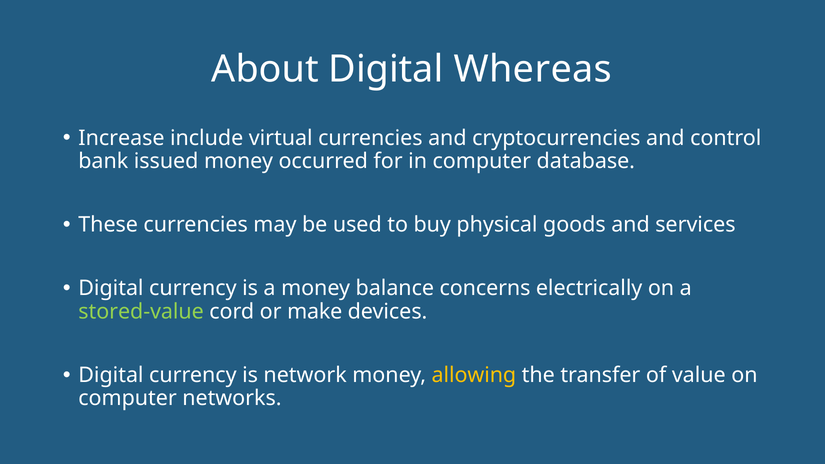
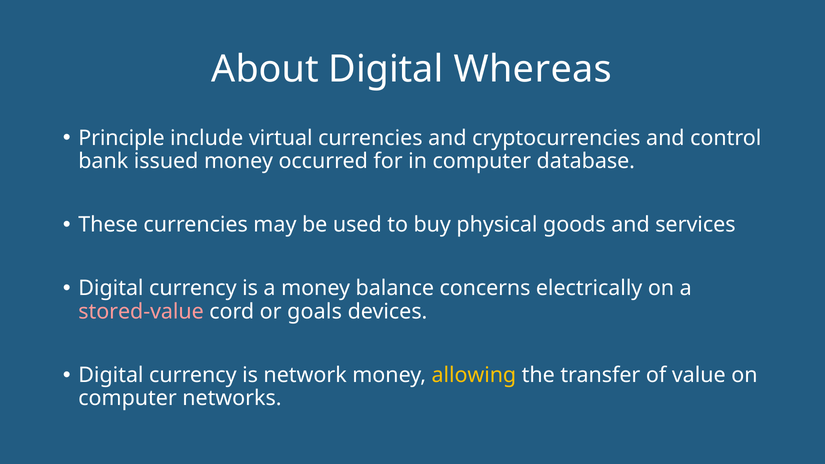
Increase: Increase -> Principle (122, 138)
stored-value colour: light green -> pink (141, 312)
make: make -> goals (315, 312)
